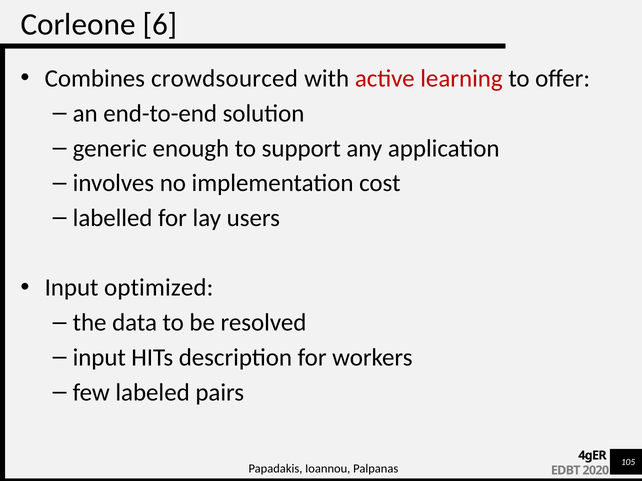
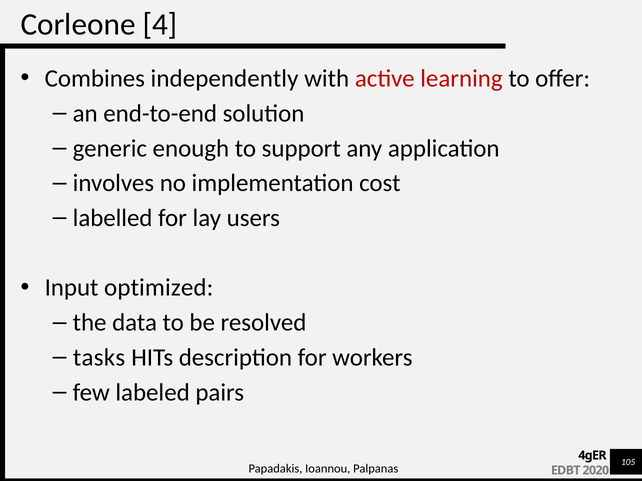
6: 6 -> 4 (160, 25)
crowdsourced: crowdsourced -> independently (225, 79)
input: input -> tasks (99, 358)
